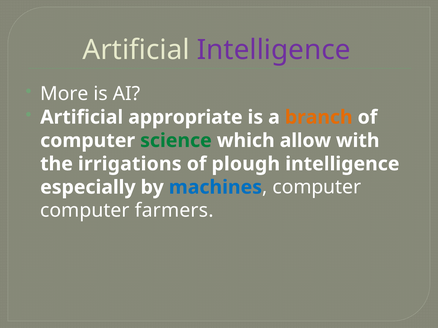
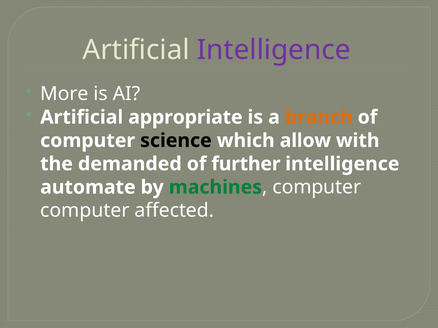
science colour: green -> black (176, 141)
irrigations: irrigations -> demanded (130, 164)
plough: plough -> further (246, 164)
especially: especially -> automate (88, 188)
machines colour: blue -> green (215, 188)
farmers: farmers -> affected (174, 211)
